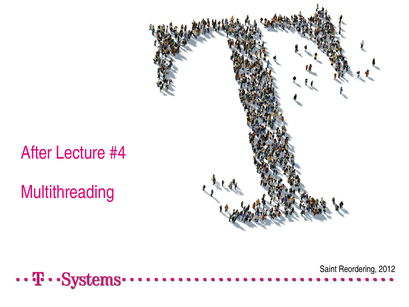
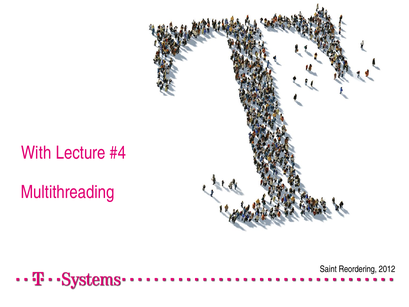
After: After -> With (36, 153)
